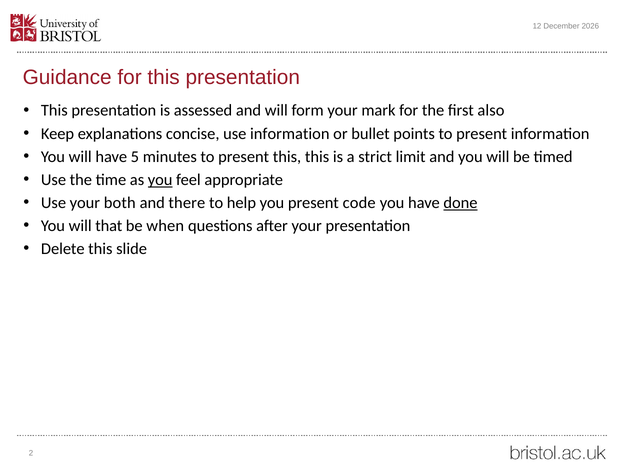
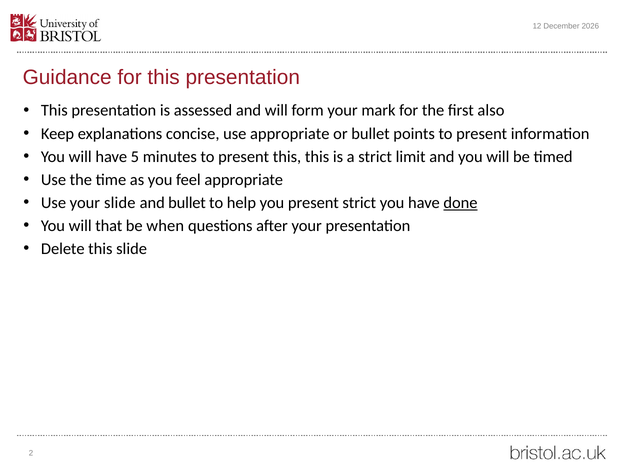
use information: information -> appropriate (290, 134)
you underline: present -> none (160, 180)
your both: both -> slide (120, 203)
and there: there -> bullet (187, 203)
present code: code -> strict (359, 203)
